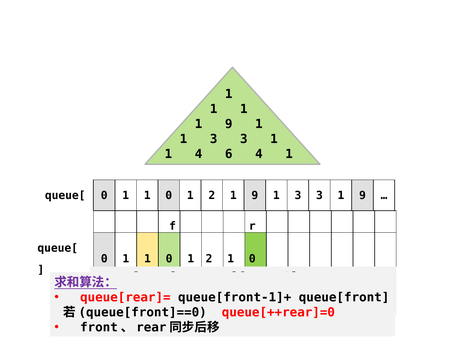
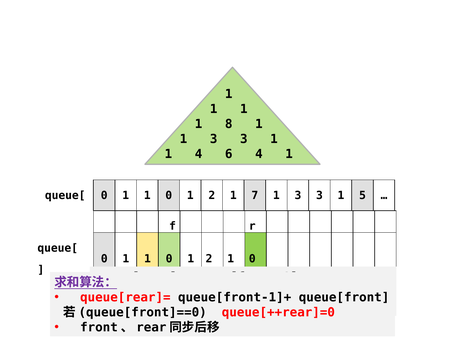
9: 9 -> 8 (229, 124)
2 1 9: 9 -> 7 (255, 196)
3 1 9: 9 -> 5 (362, 196)
